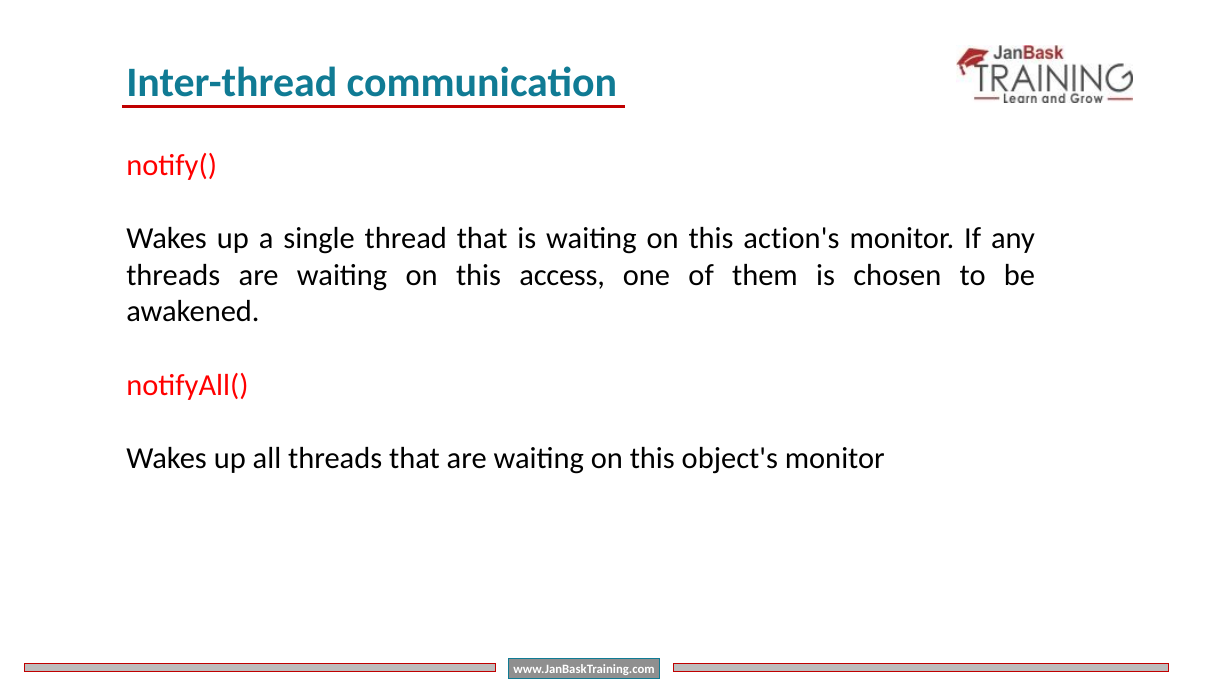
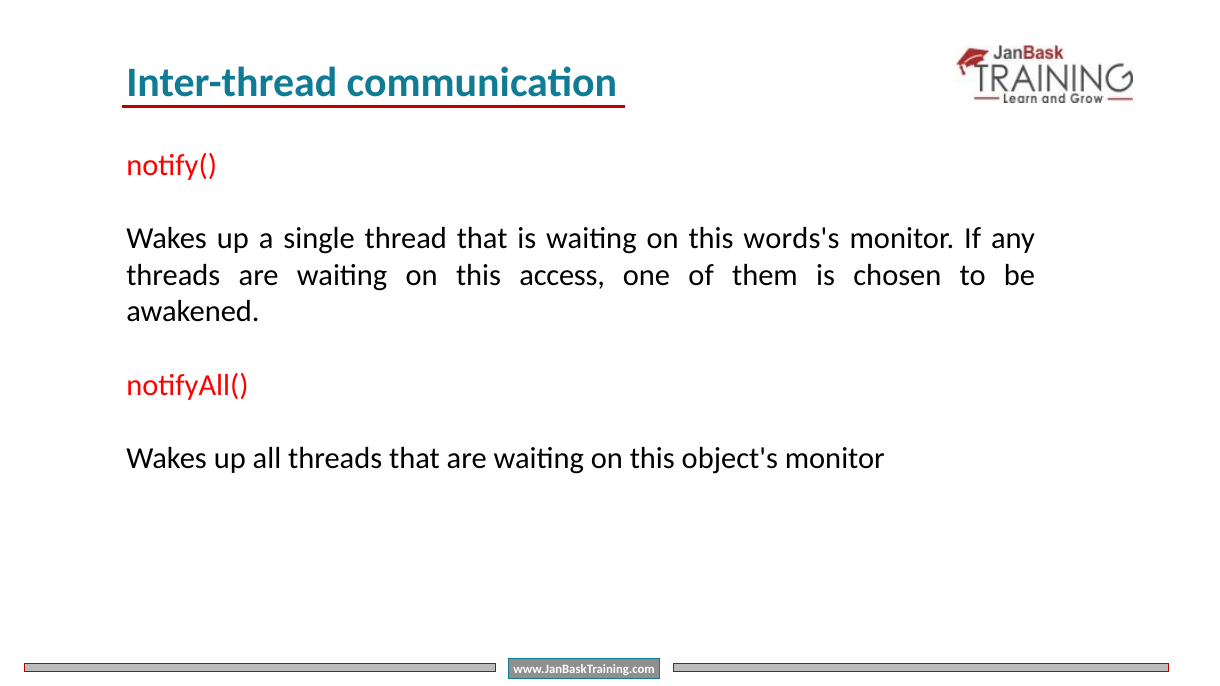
action's: action's -> words's (792, 239)
